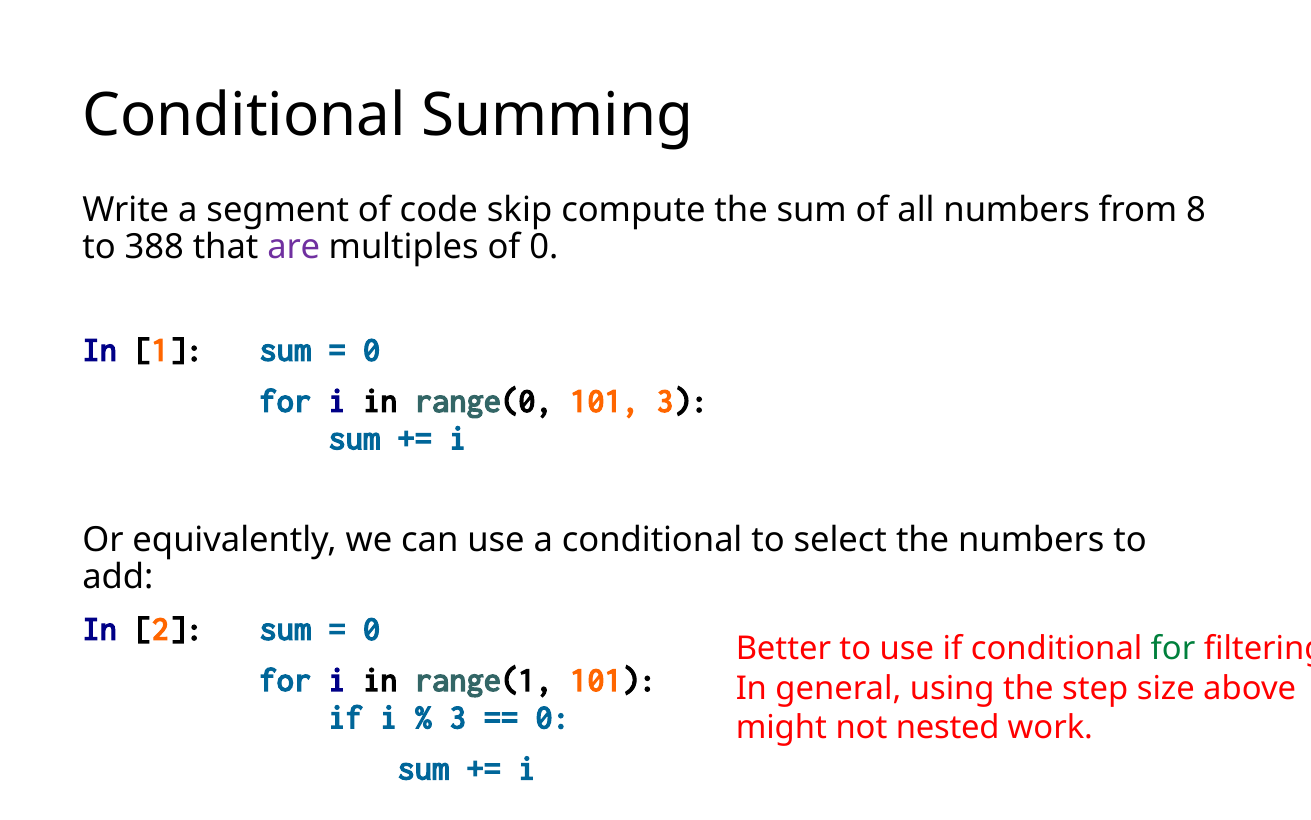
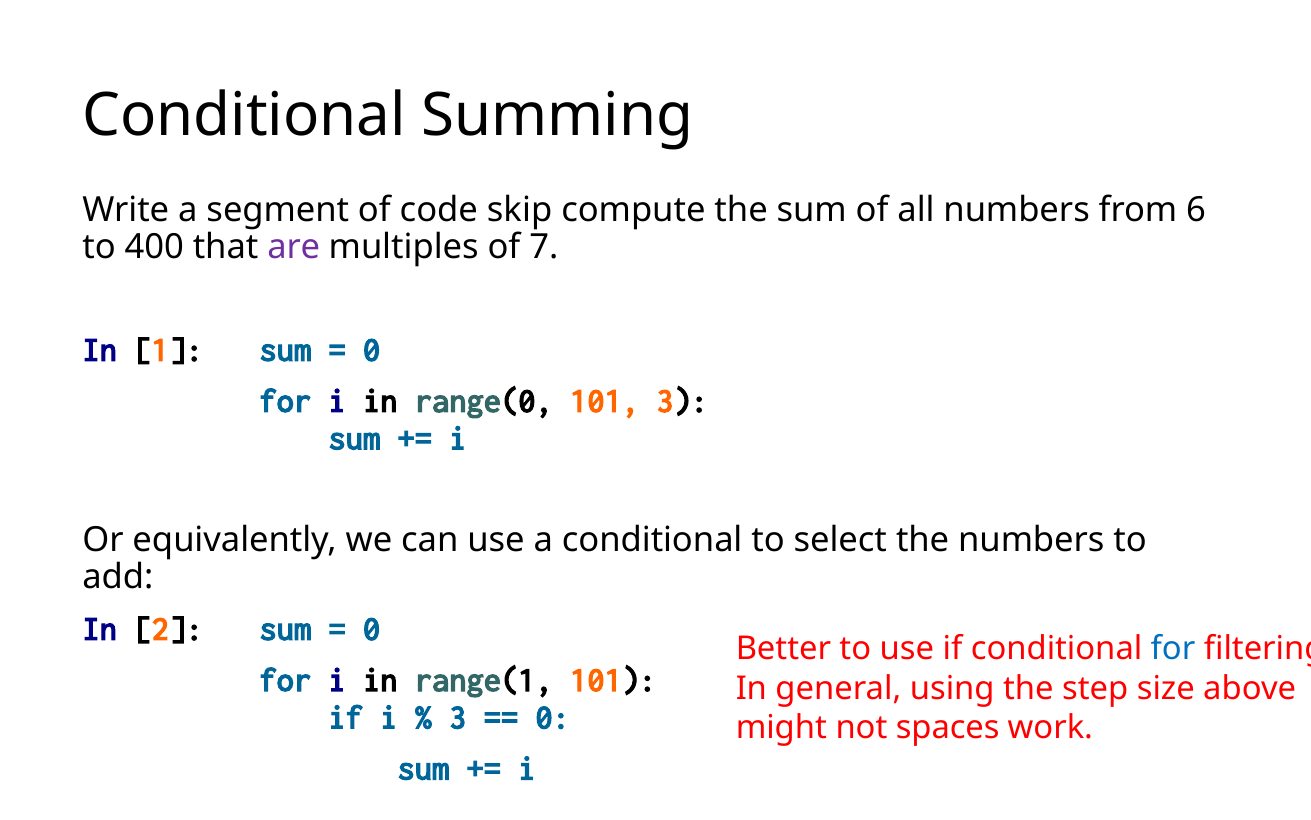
8: 8 -> 6 (1196, 210)
388: 388 -> 400 (154, 247)
of 0: 0 -> 7 (544, 247)
for colour: green -> blue (1173, 648)
nested: nested -> spaces (948, 727)
